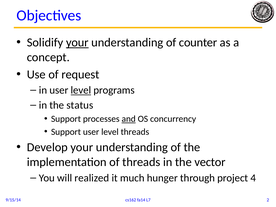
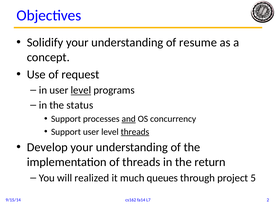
your underline: present -> none (77, 42)
counter: counter -> resume (198, 42)
threads underline: none -> present (135, 132)
vector: vector -> return (210, 162)
hunger: hunger -> queues (162, 178)
4: 4 -> 5 (253, 178)
